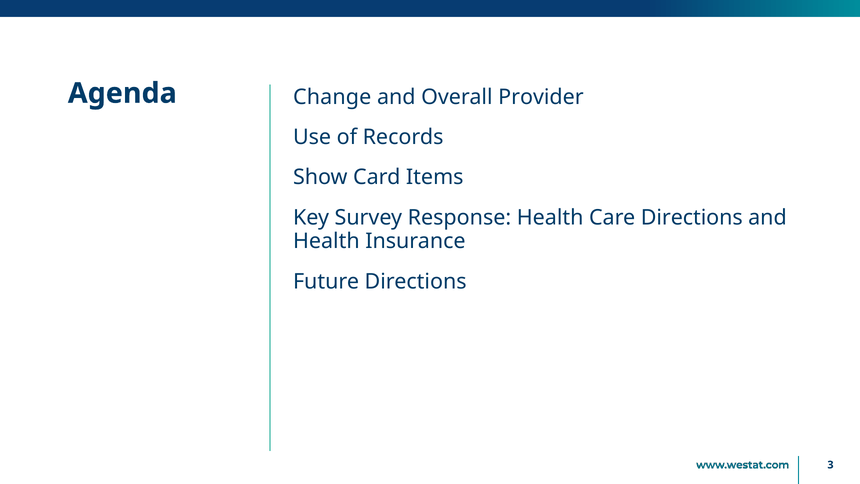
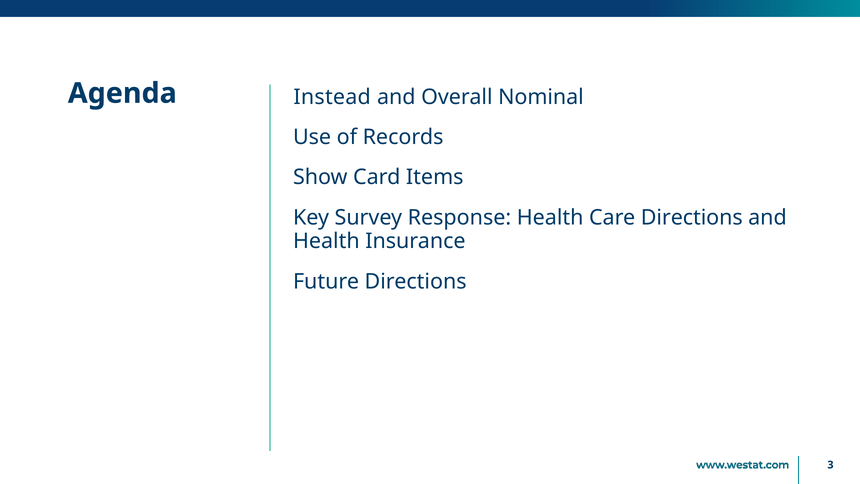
Change: Change -> Instead (332, 97)
Provider: Provider -> Nominal (541, 97)
